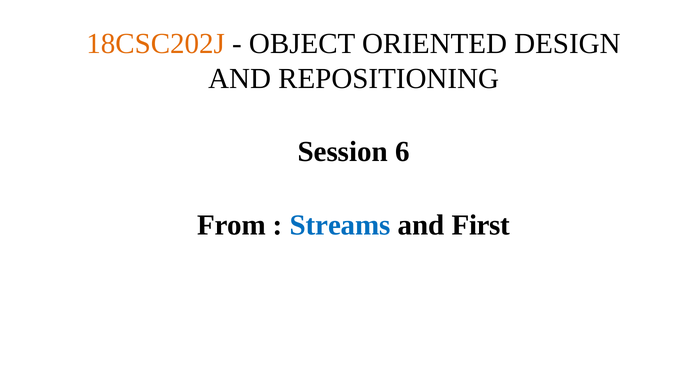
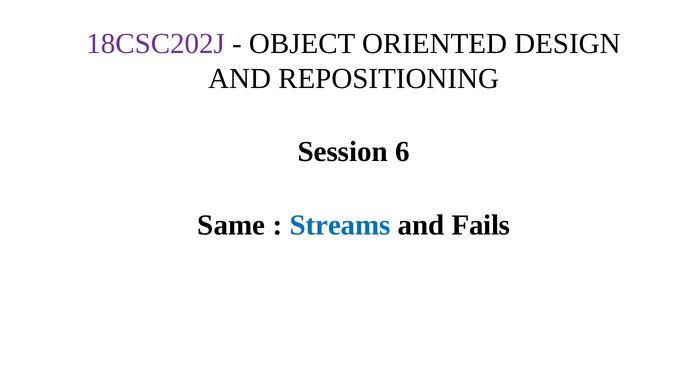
18CSC202J colour: orange -> purple (156, 44)
From: From -> Same (231, 225)
First: First -> Fails (481, 225)
